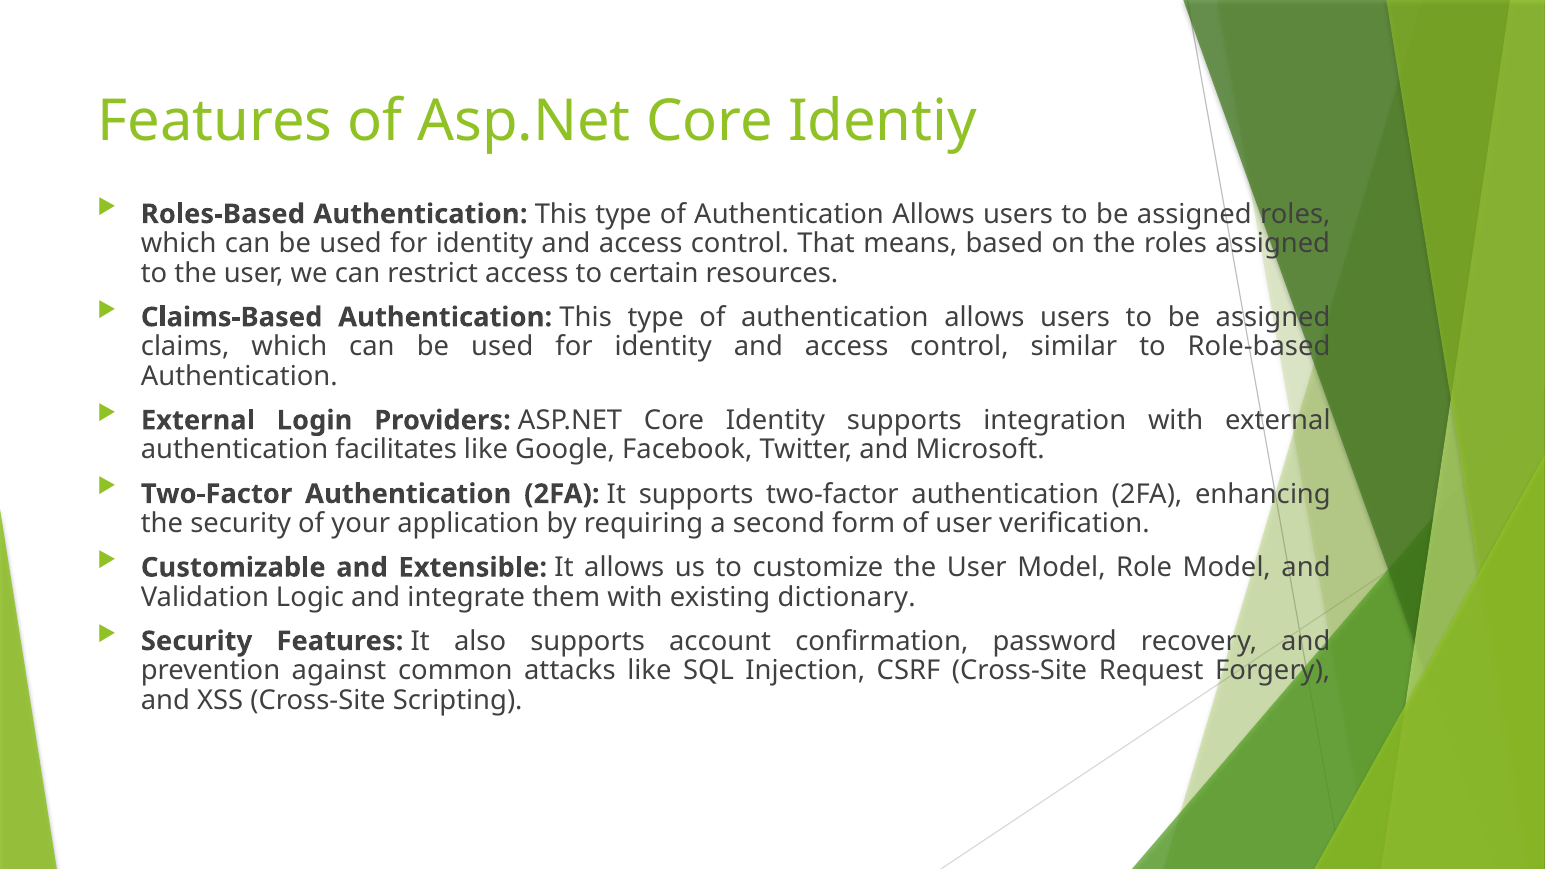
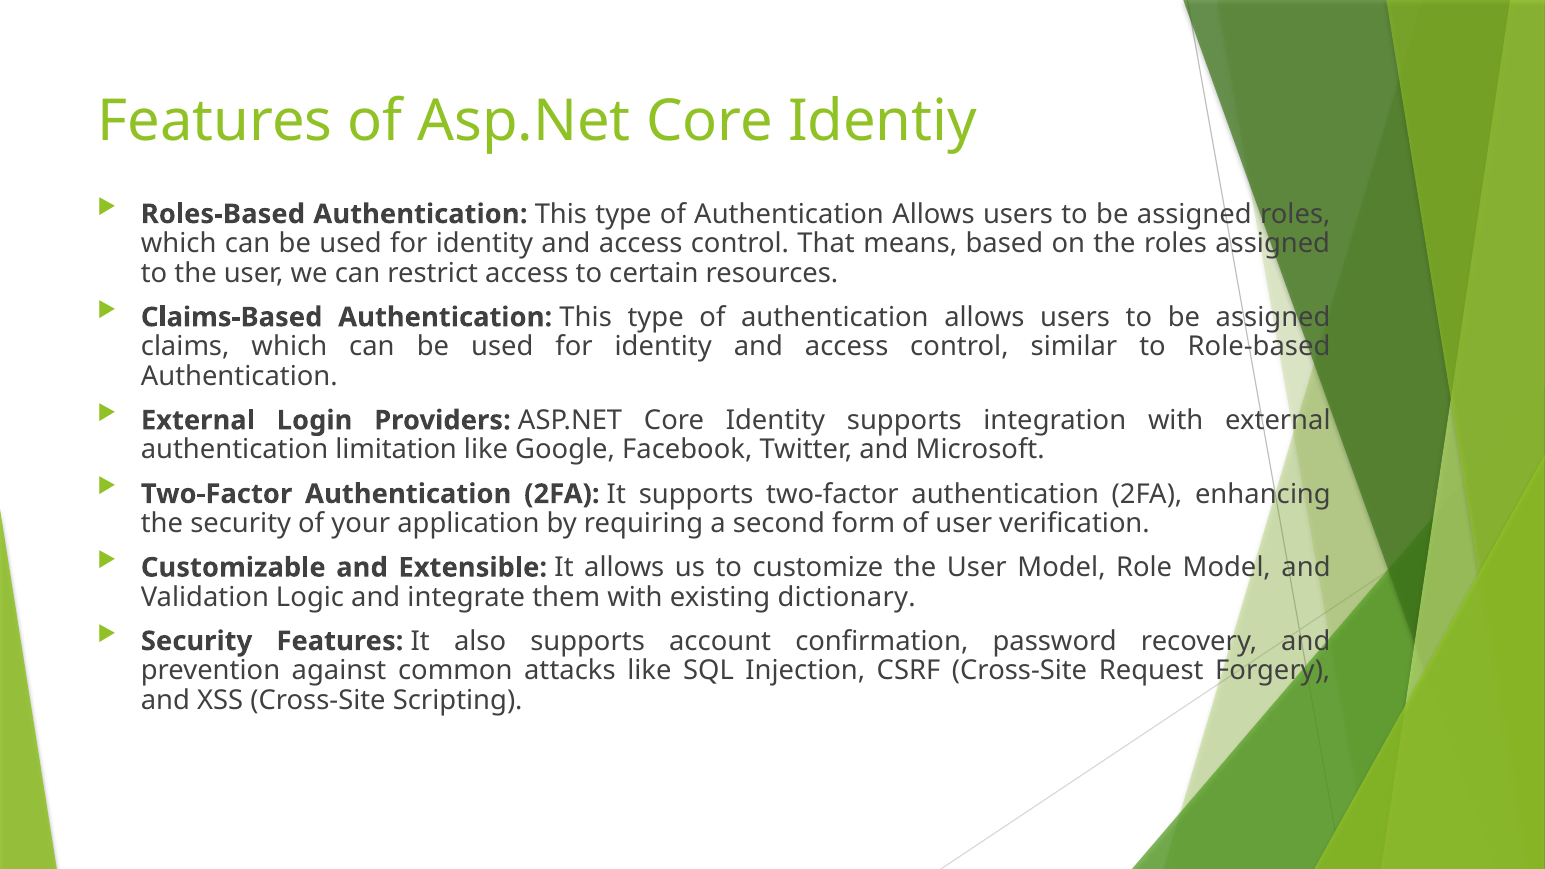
facilitates: facilitates -> limitation (396, 450)
